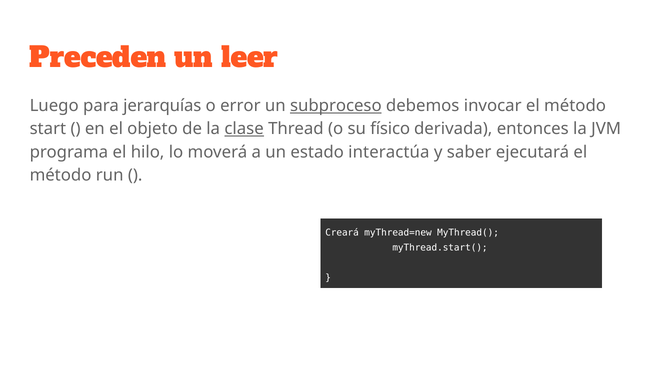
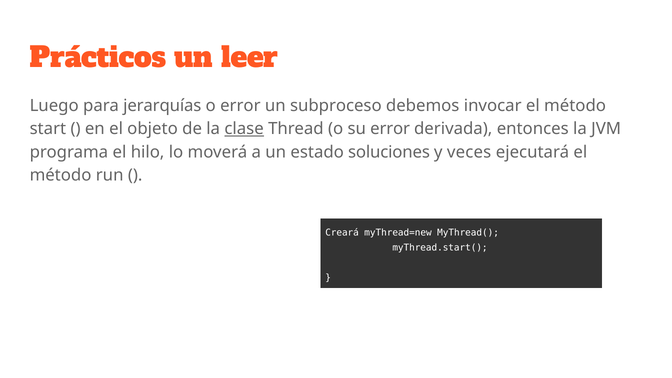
Preceden: Preceden -> Prácticos (98, 58)
subproceso underline: present -> none (336, 106)
su físico: físico -> error (390, 129)
interactúa: interactúa -> soluciones (389, 152)
saber: saber -> veces (469, 152)
